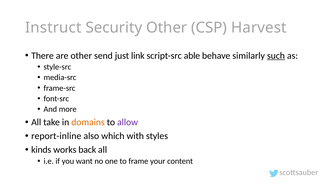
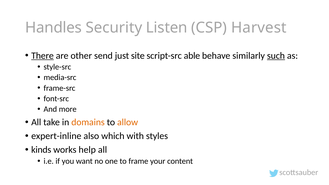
Instruct: Instruct -> Handles (53, 28)
Security Other: Other -> Listen (167, 28)
There underline: none -> present (42, 56)
link: link -> site (138, 56)
allow colour: purple -> orange (128, 122)
report-inline: report-inline -> expert-inline (56, 136)
back: back -> help (87, 150)
